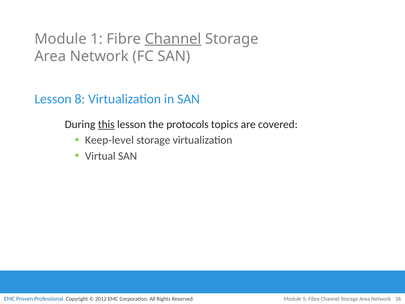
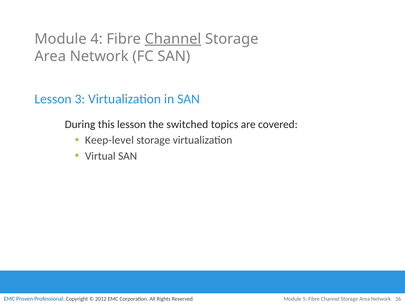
1: 1 -> 4 (97, 39)
8: 8 -> 3 (80, 99)
this underline: present -> none (106, 124)
protocols: protocols -> switched (187, 124)
